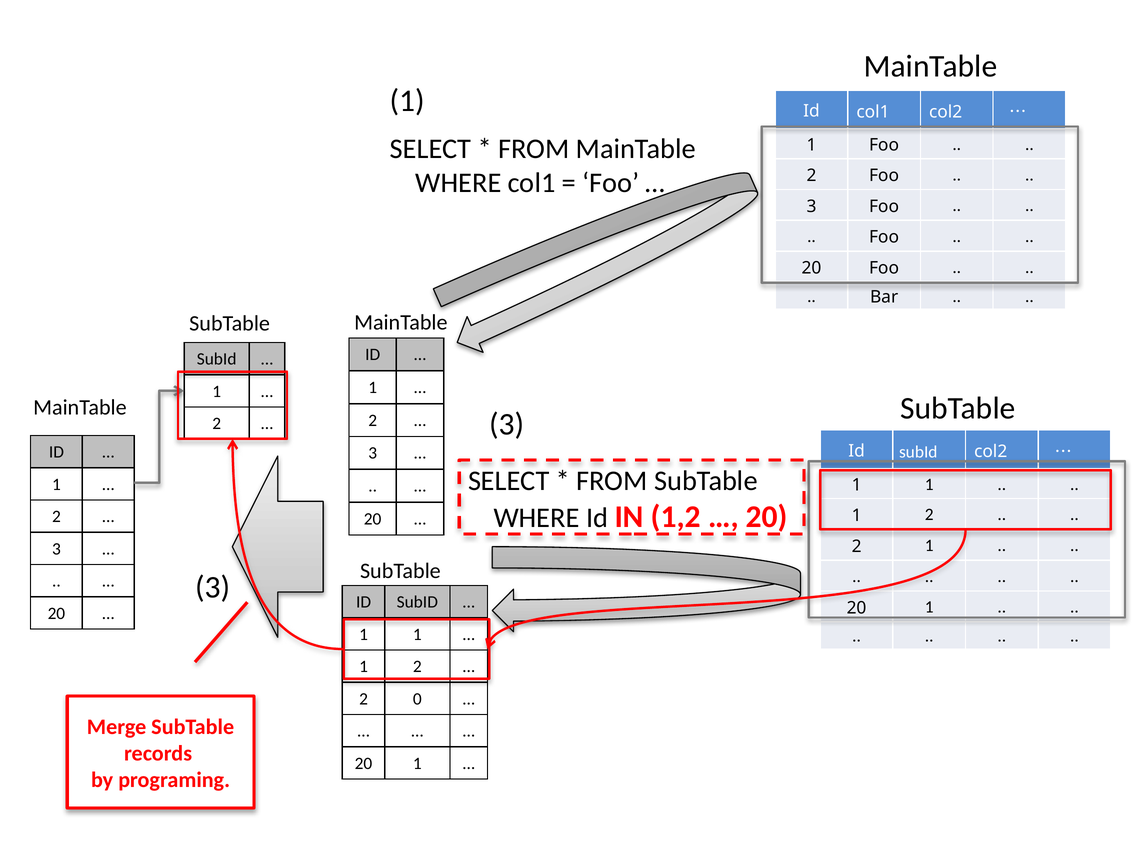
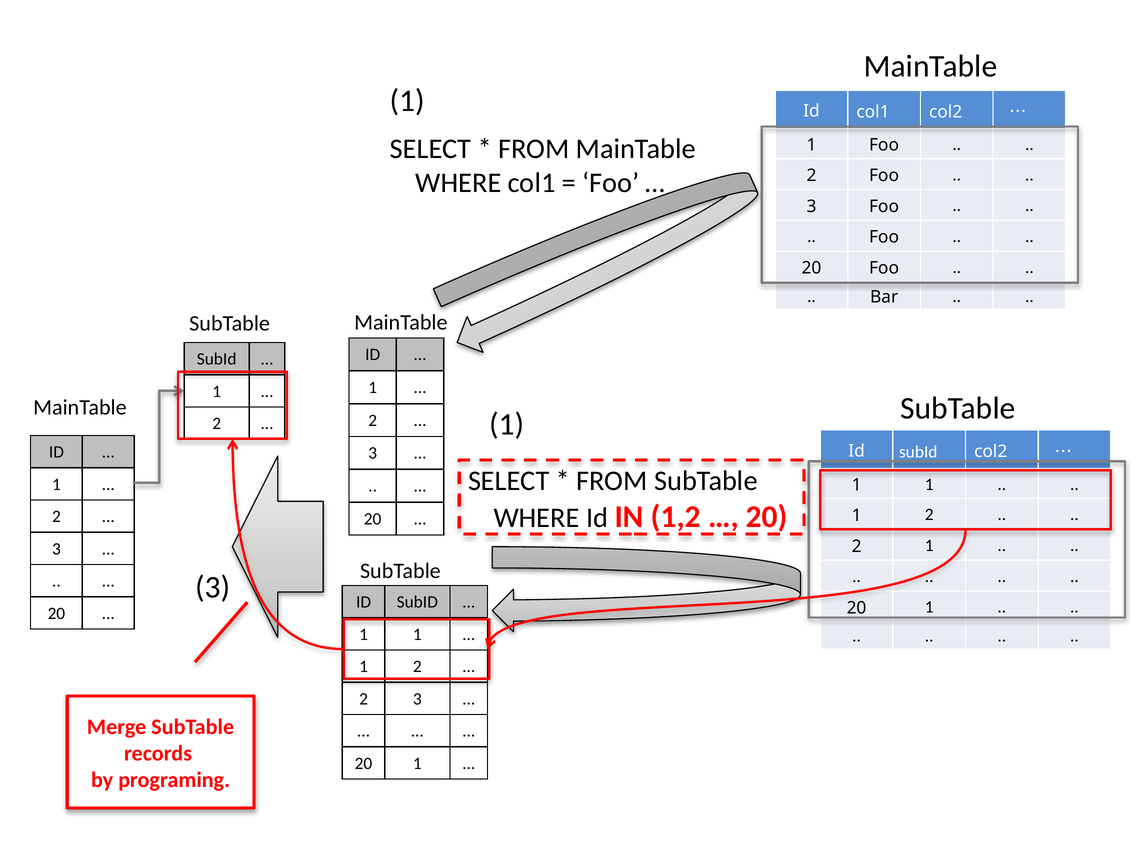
3: 3 -> 1 (507, 425)
2 0: 0 -> 3 (417, 699)
